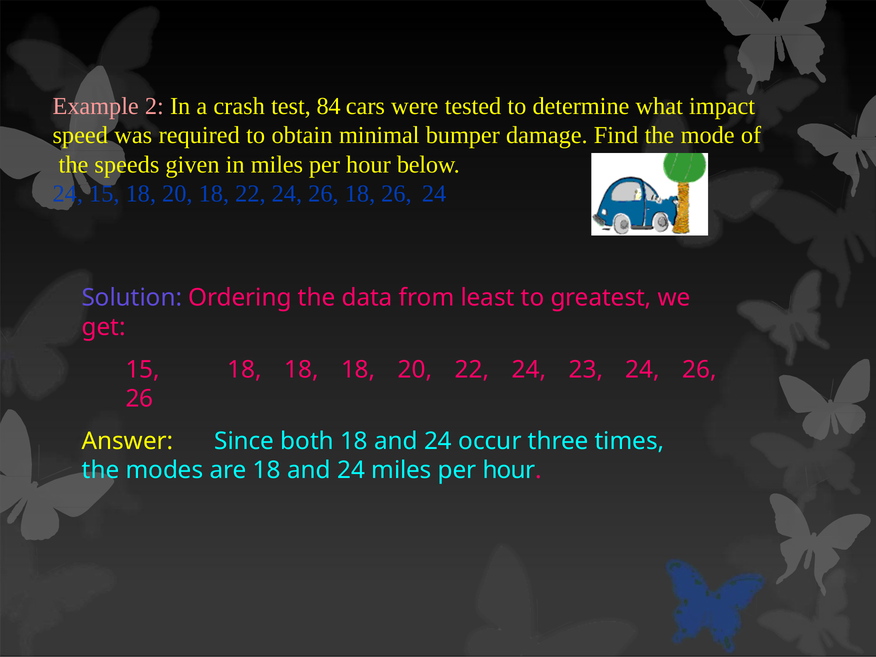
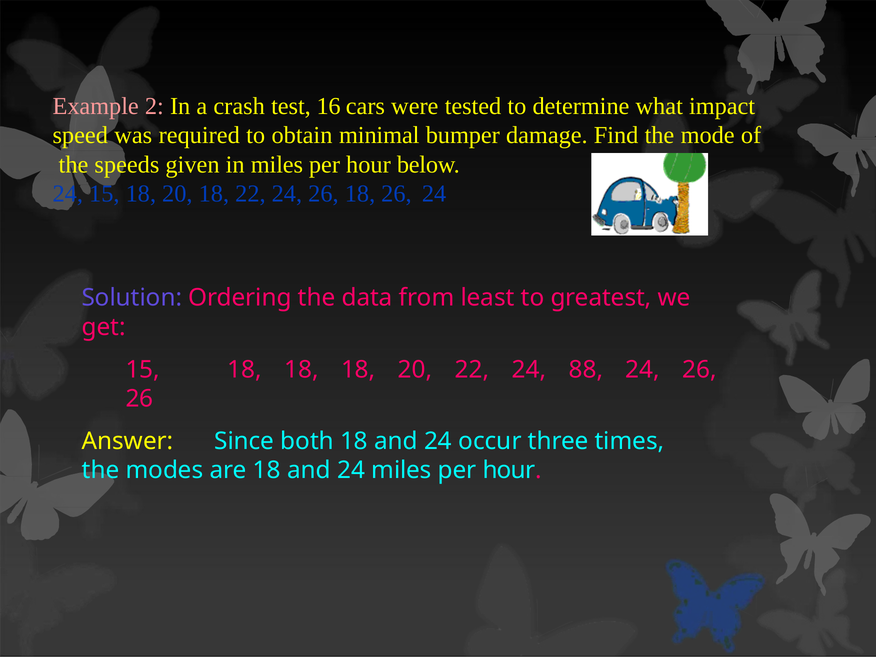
84: 84 -> 16 (329, 106)
23: 23 -> 88 (586, 369)
